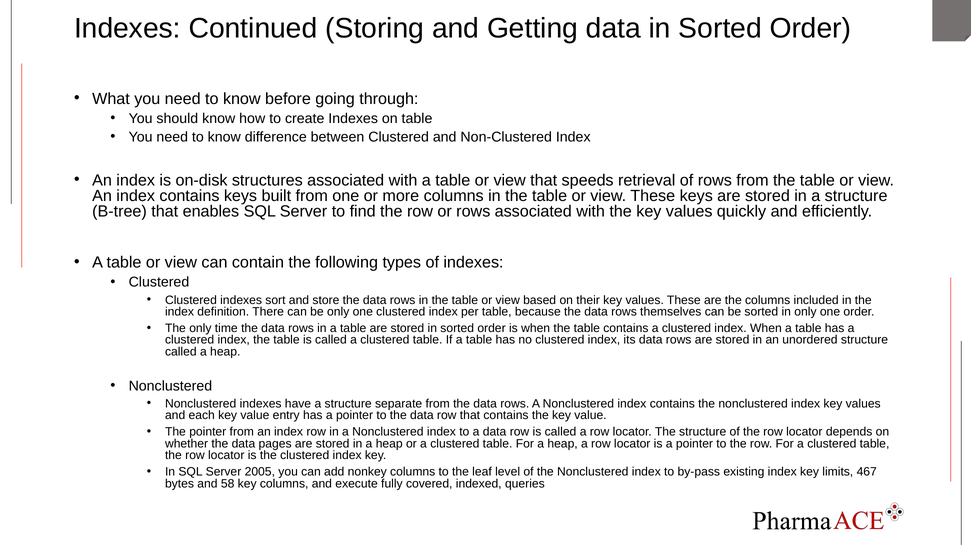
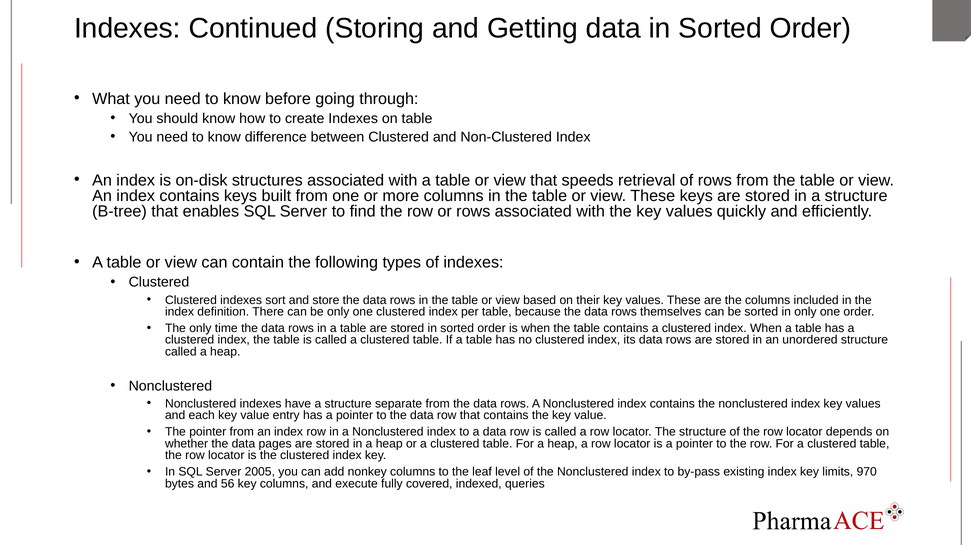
467: 467 -> 970 (867, 472)
58: 58 -> 56 (228, 484)
